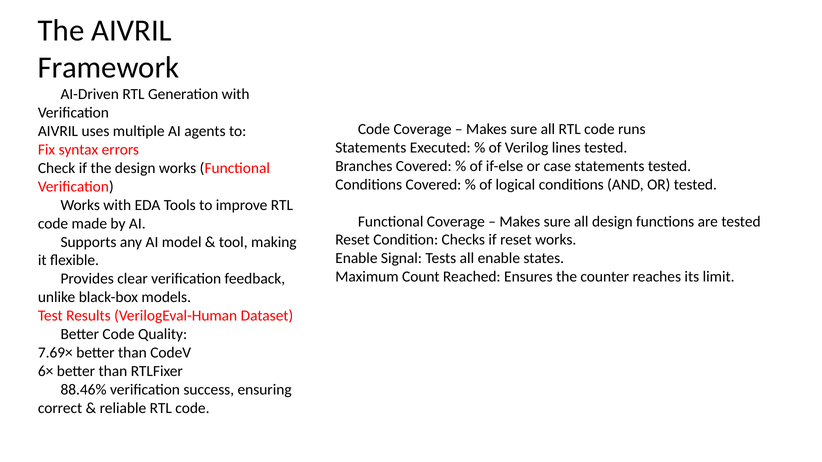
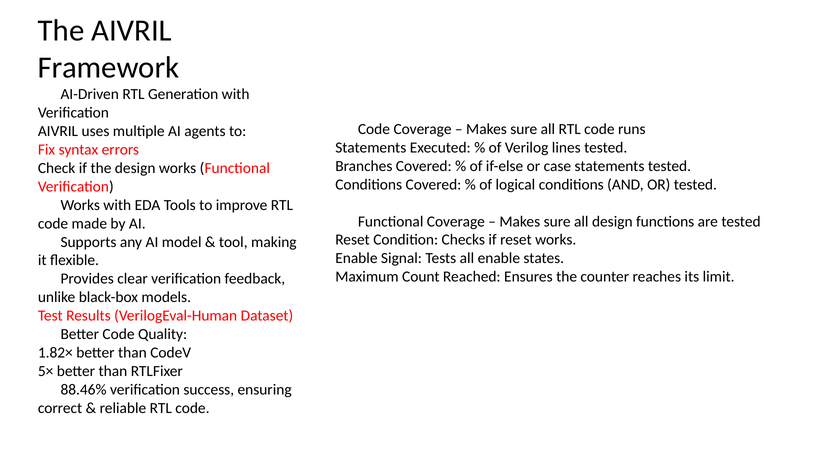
7.69×: 7.69× -> 1.82× (55, 353)
6×: 6× -> 5× (46, 372)
